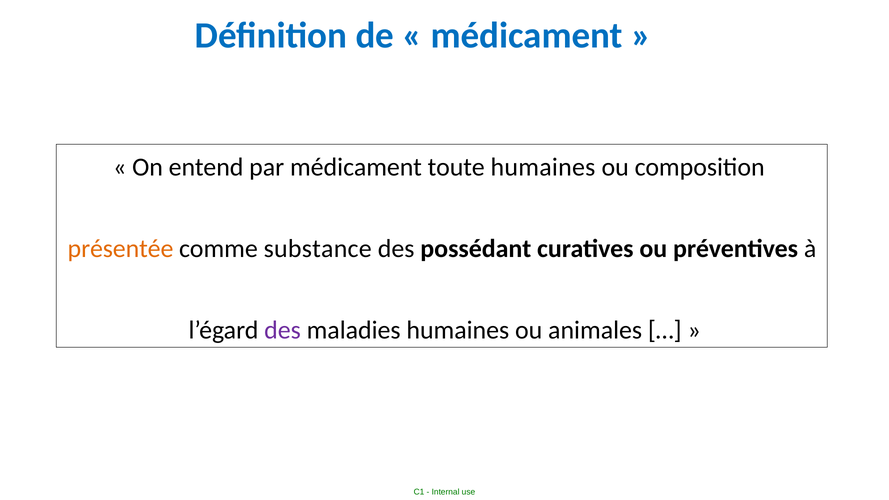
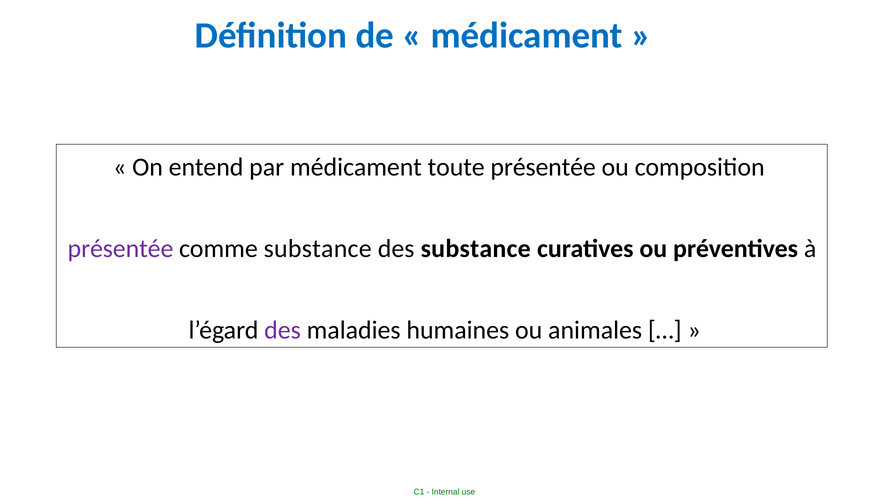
toute humaines: humaines -> présentée (543, 167)
présentée colour: orange -> purple (121, 249)
des possédant: possédant -> substance (476, 249)
